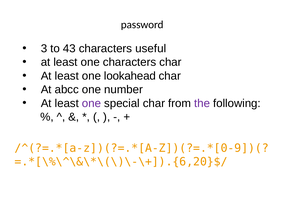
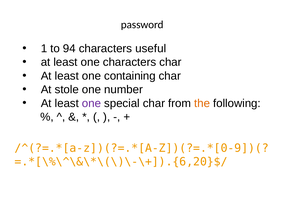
3: 3 -> 1 (44, 49)
43: 43 -> 94 (69, 49)
lookahead: lookahead -> containing (130, 76)
abcc: abcc -> stole (67, 90)
the colour: purple -> orange (202, 103)
